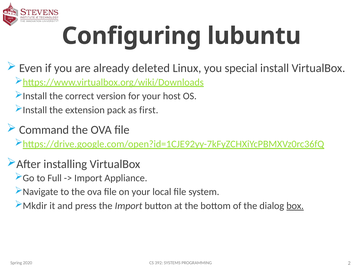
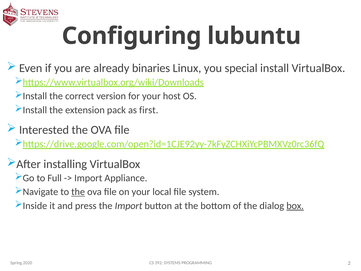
deleted: deleted -> binaries (151, 68)
Command: Command -> Interested (44, 130)
the underline: none -> present (78, 192)
Mkdir: Mkdir -> Inside (35, 206)
